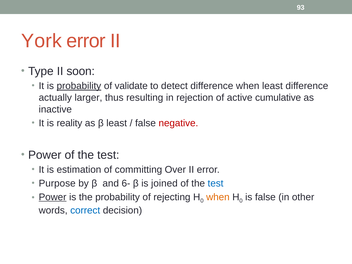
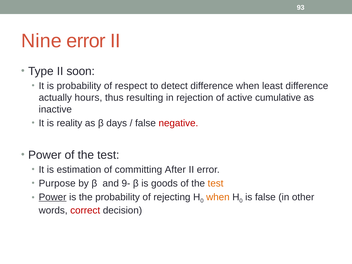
York: York -> Nine (41, 41)
probability underline: present -> none (79, 86)
validate: validate -> respect (131, 86)
larger: larger -> hours (88, 98)
β least: least -> days (117, 123)
Over: Over -> After (175, 170)
6-: 6- -> 9- (126, 183)
joined: joined -> goods (164, 183)
test colour: blue -> orange (216, 183)
correct colour: blue -> red (85, 210)
